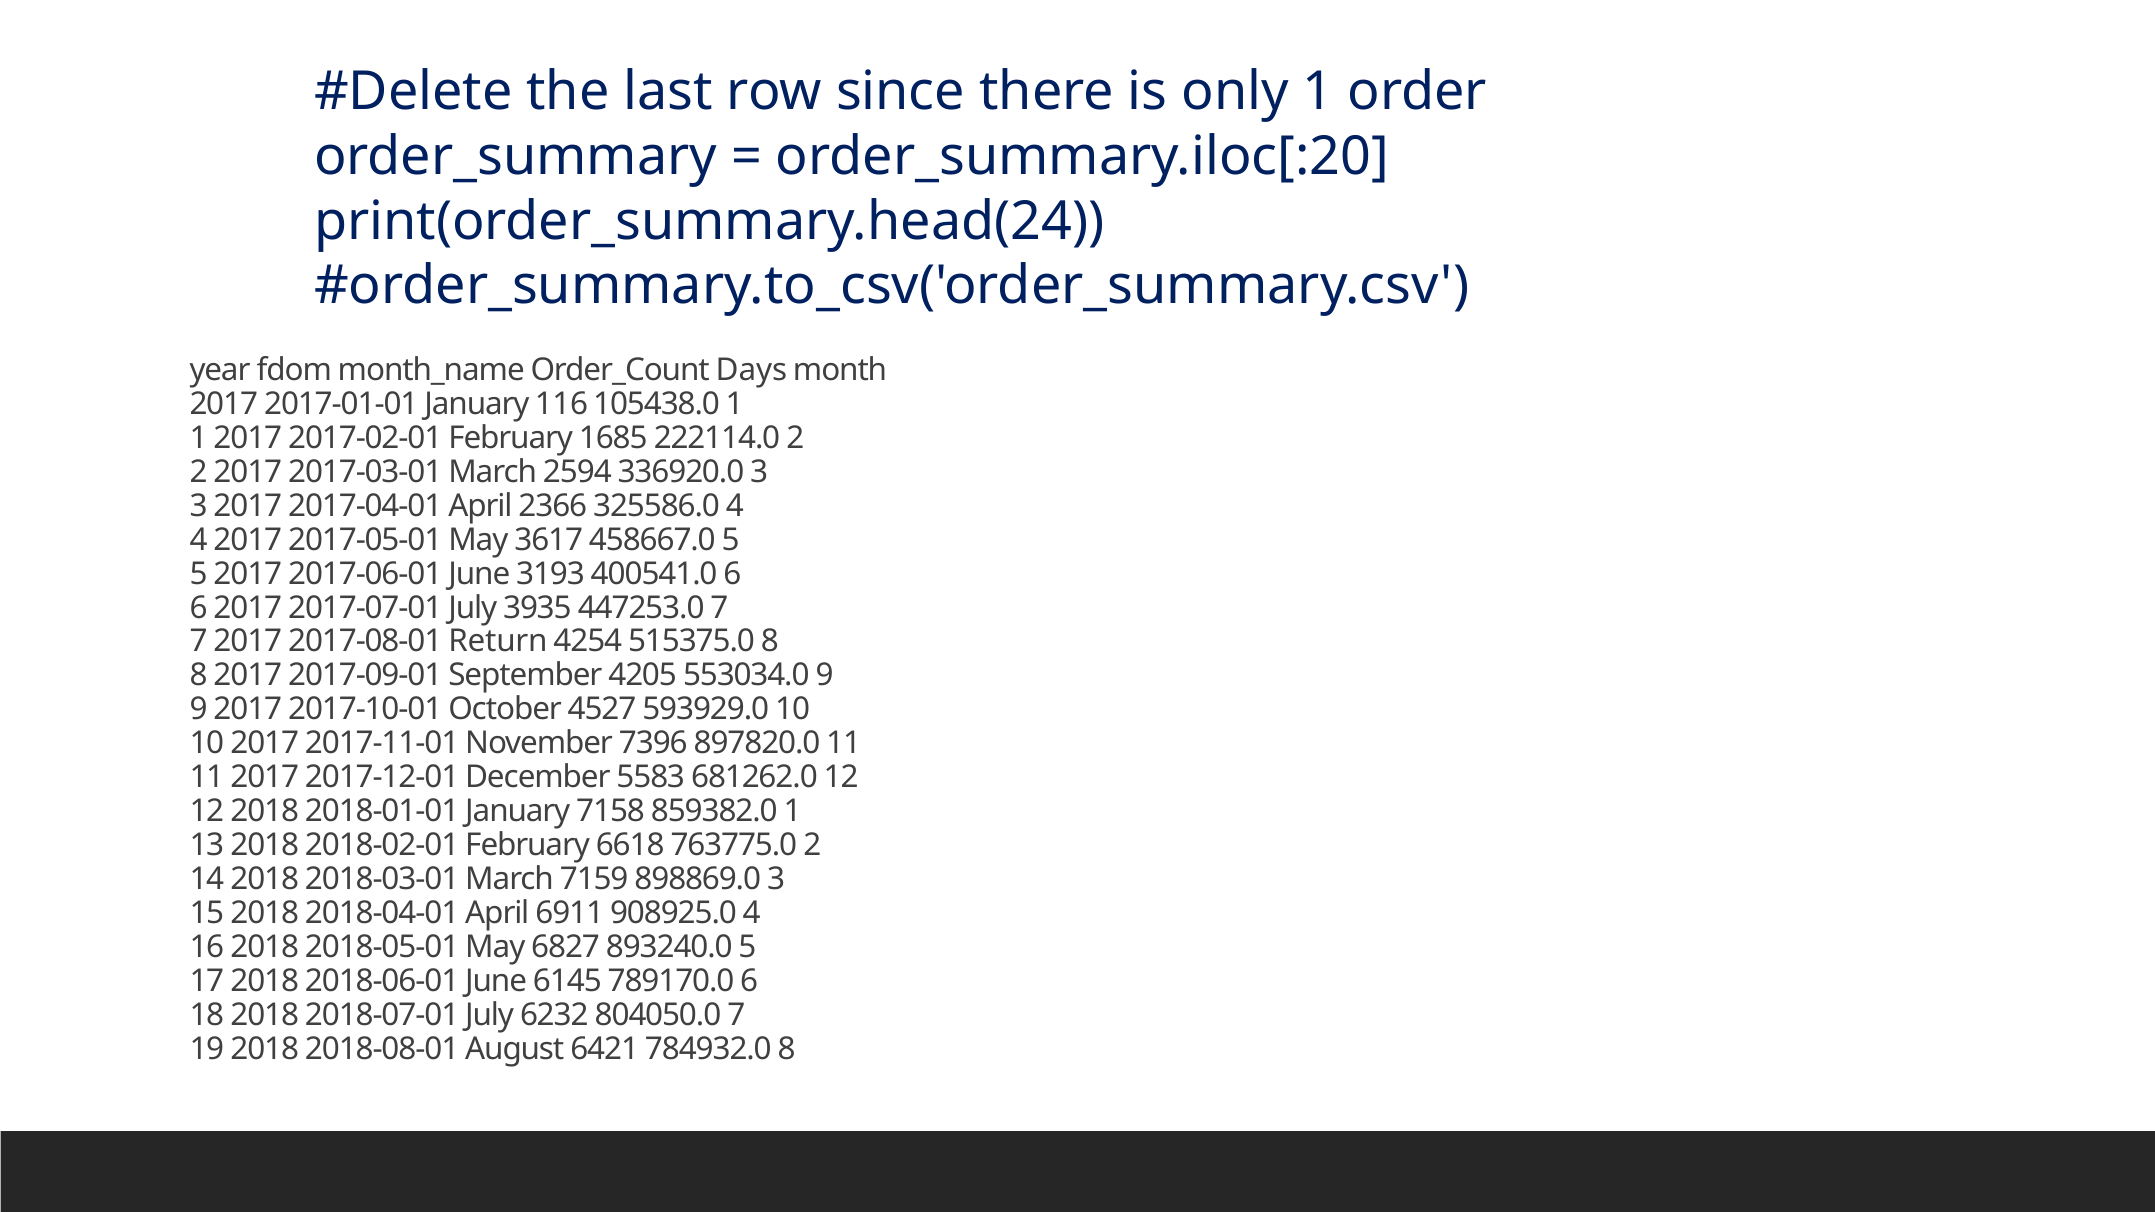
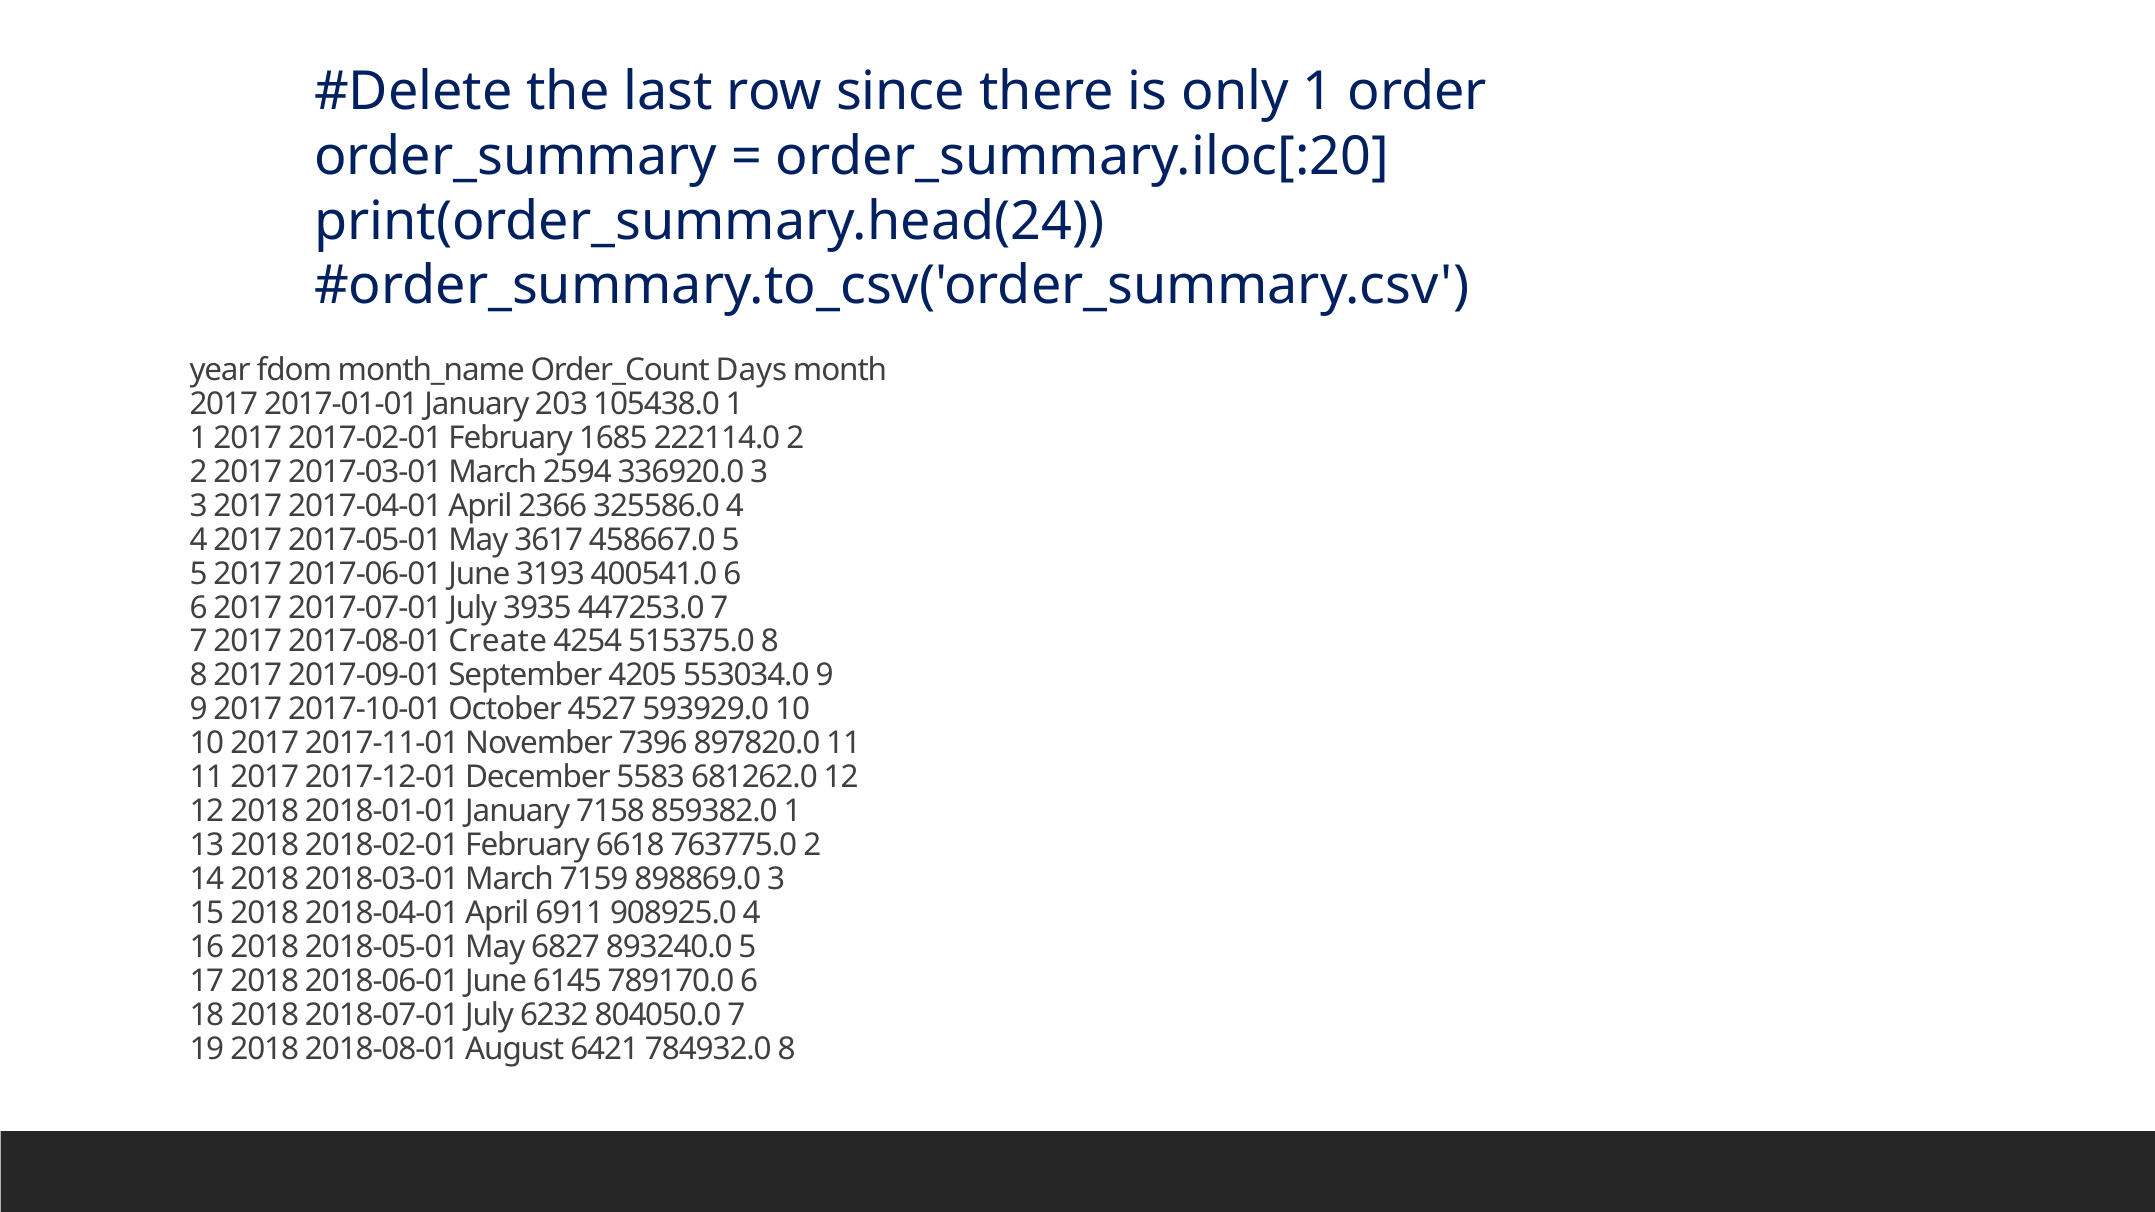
116: 116 -> 203 (561, 404)
Return: Return -> Create (498, 642)
